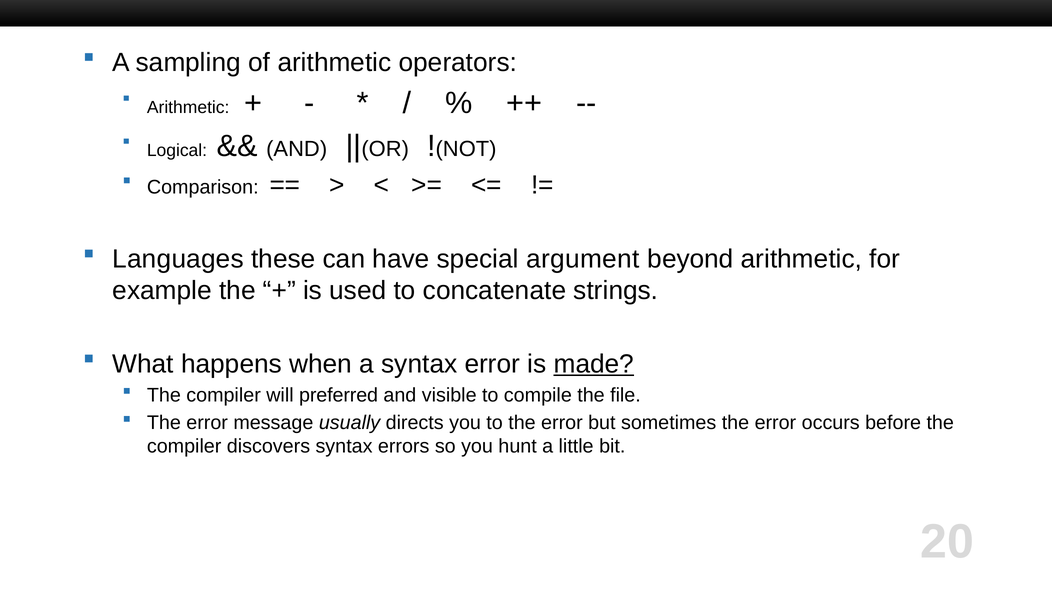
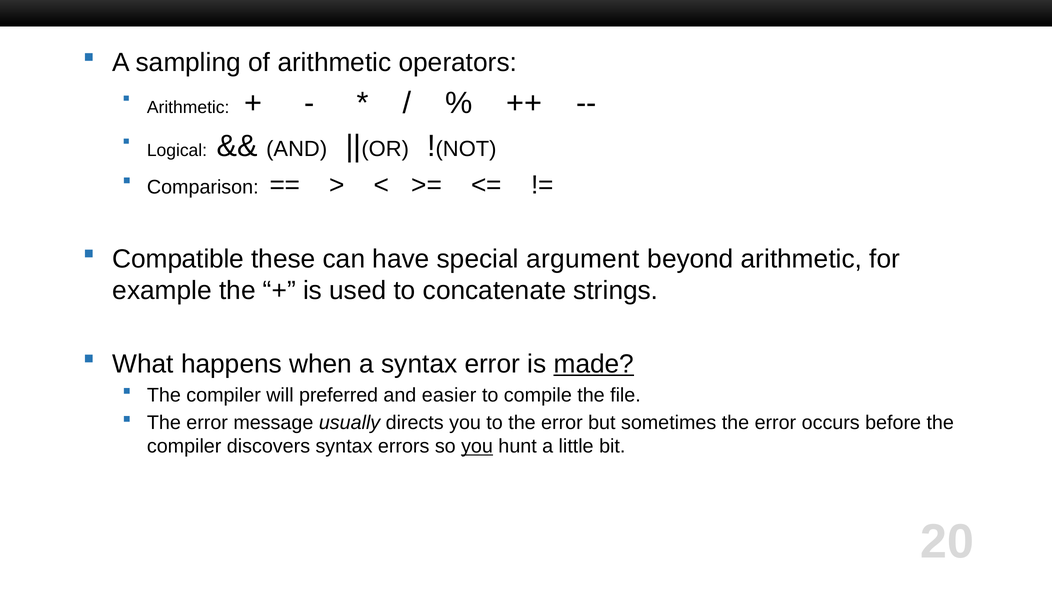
Languages: Languages -> Compatible (178, 259)
visible: visible -> easier (449, 395)
you underline: none -> present (477, 446)
